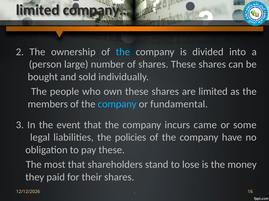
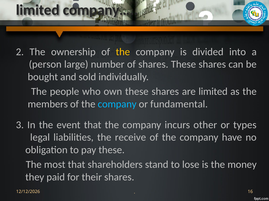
the colour: light blue -> yellow (123, 52)
came: came -> other (205, 125)
some: some -> types (245, 125)
policies: policies -> receive (130, 138)
